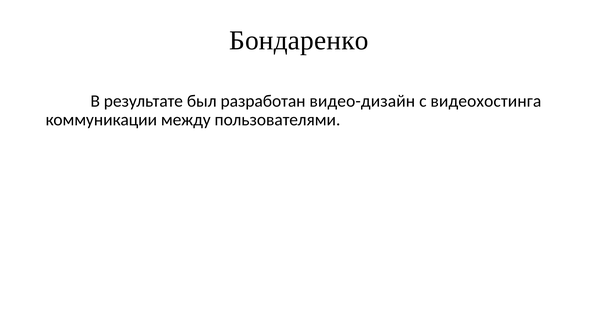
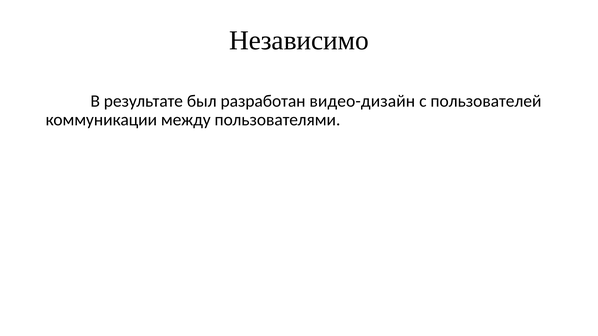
Бондаренко: Бондаренко -> Независимо (299, 41)
видеохостинга: видеохостинга -> пользователей (486, 101)
